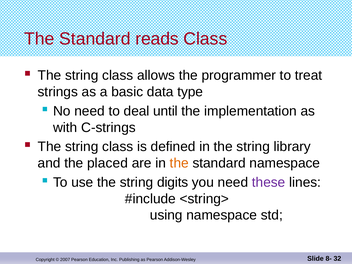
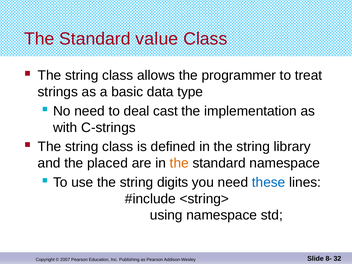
reads: reads -> value (157, 39)
until: until -> cast (165, 111)
these colour: purple -> blue (269, 182)
